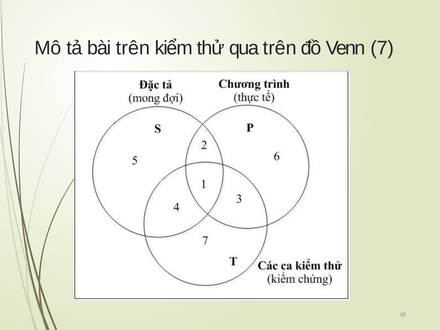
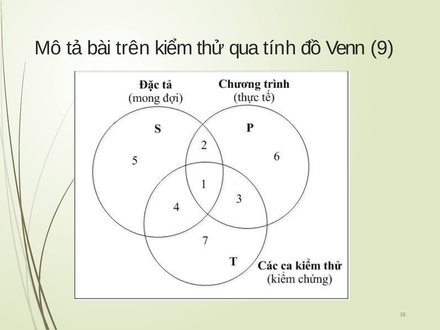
qua trên: trên -> tính (280, 48)
7: 7 -> 9 (382, 48)
